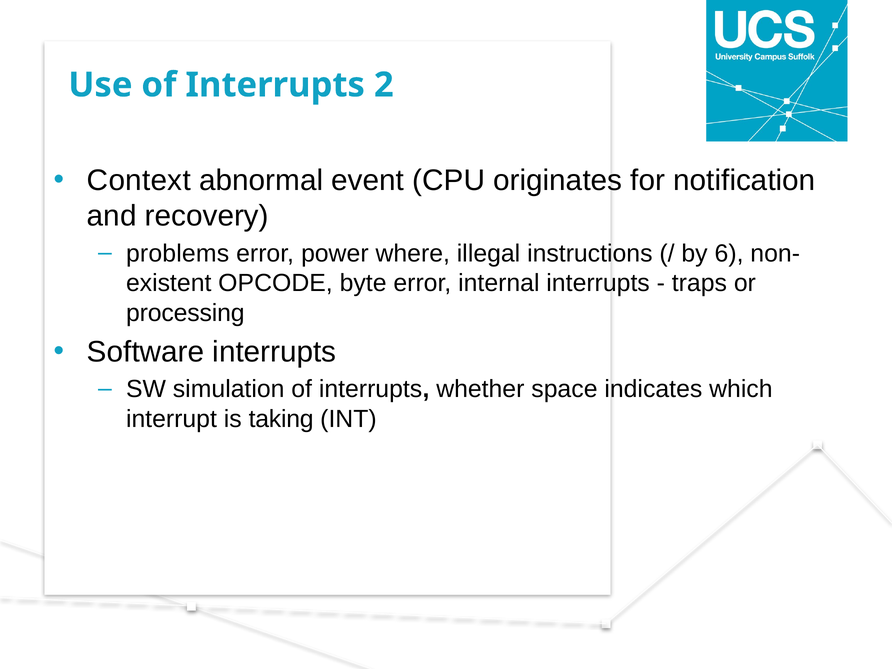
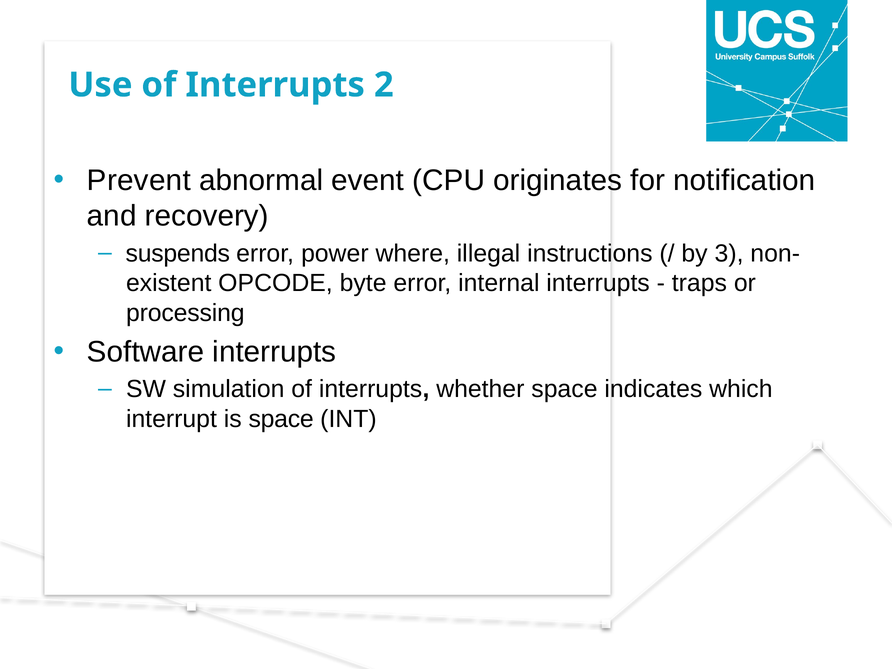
Context: Context -> Prevent (139, 180)
problems: problems -> suspends (178, 253)
6: 6 -> 3 (729, 253)
is taking: taking -> space (281, 419)
